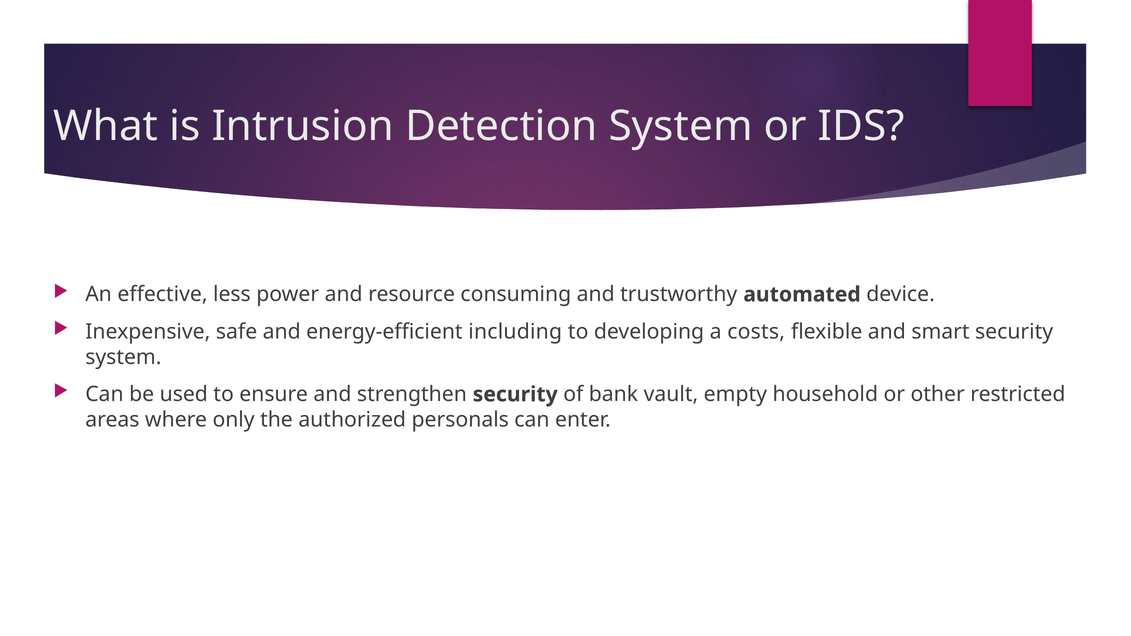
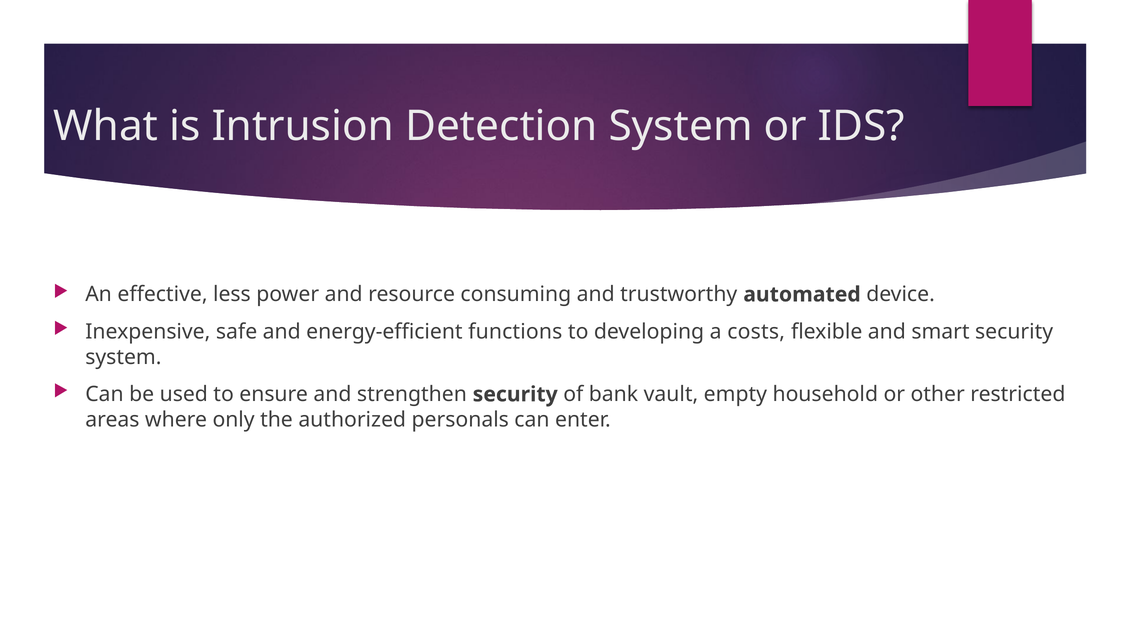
including: including -> functions (515, 332)
